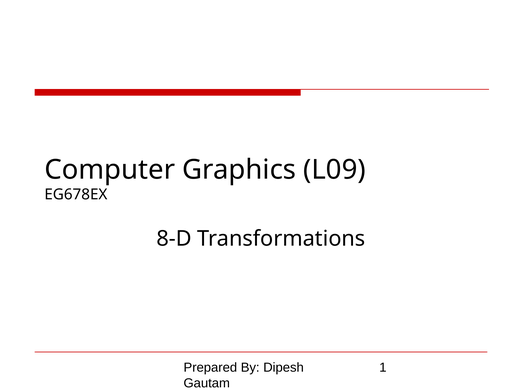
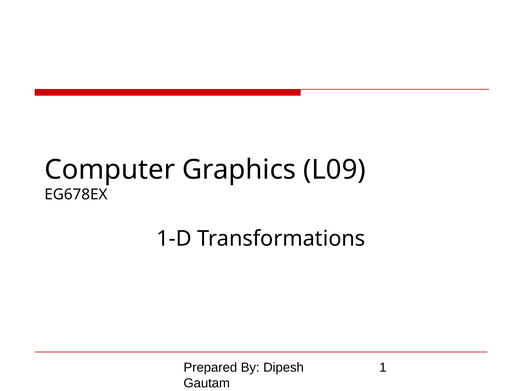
8-D: 8-D -> 1-D (174, 239)
